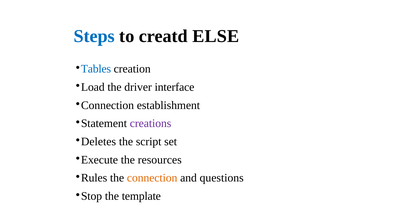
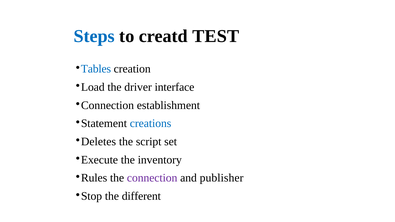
ELSE: ELSE -> TEST (216, 36)
creations colour: purple -> blue (151, 124)
resources: resources -> inventory (160, 160)
connection colour: orange -> purple (152, 178)
questions: questions -> publisher (222, 178)
template: template -> different (141, 196)
